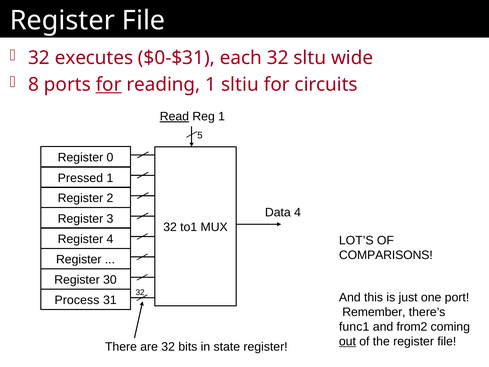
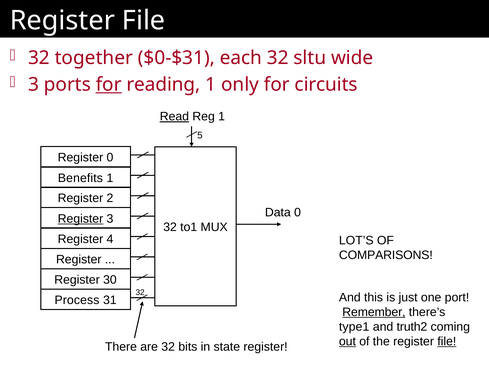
executes: executes -> together (94, 58)
8: 8 -> 3 (34, 85)
sltiu: sltiu -> only (240, 85)
Pressed: Pressed -> Benefits (80, 178)
Data 4: 4 -> 0 (298, 212)
Register underline: none -> present (80, 218)
Remember underline: none -> present (374, 312)
func1: func1 -> type1 (354, 327)
from2: from2 -> truth2 (412, 327)
file underline: none -> present (447, 341)
